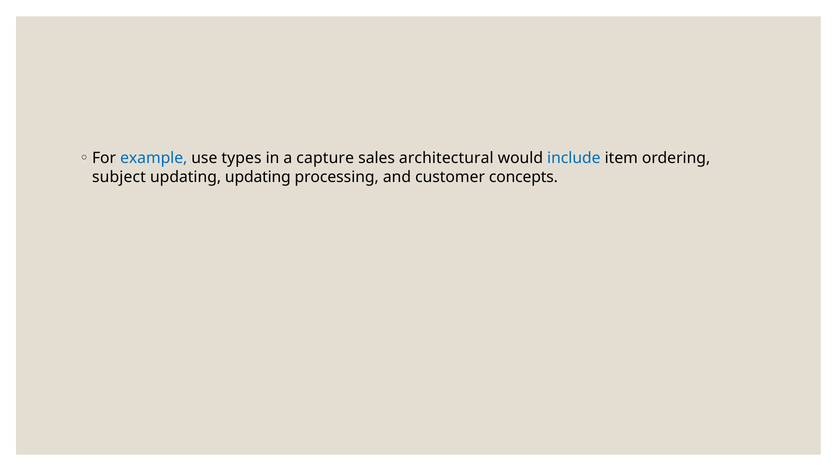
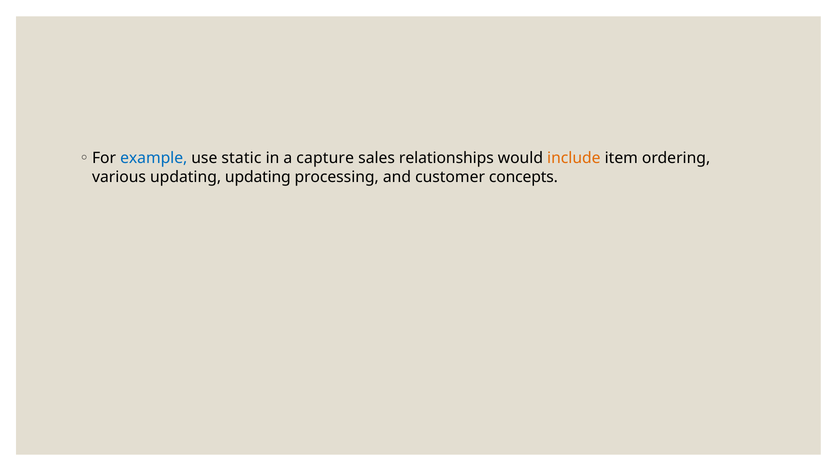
types: types -> static (241, 158)
architectural: architectural -> relationships (446, 158)
include colour: blue -> orange (574, 158)
subject: subject -> various (119, 177)
